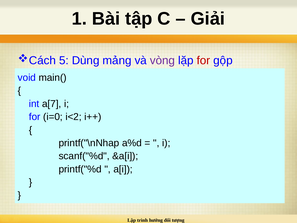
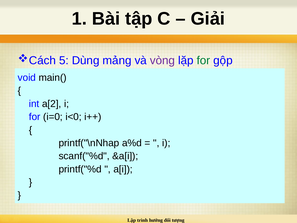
for colour: red -> green (203, 60)
a[7: a[7 -> a[2 (52, 104)
i<2: i<2 -> i<0 (74, 117)
